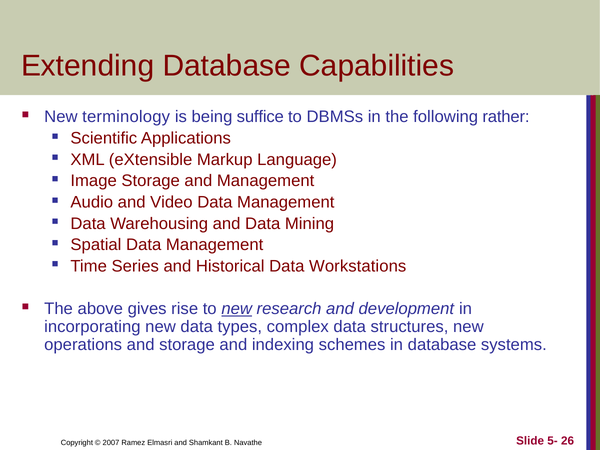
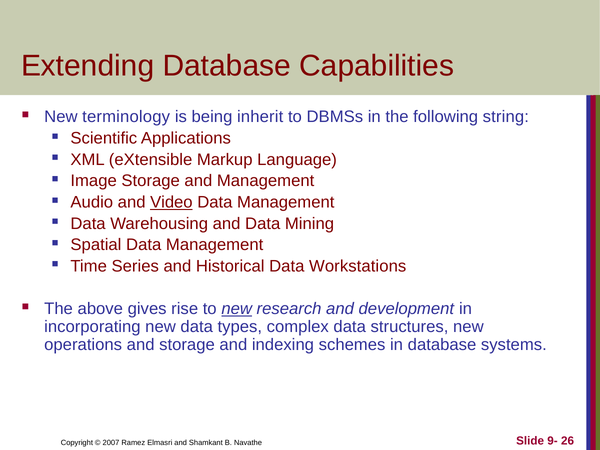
suffice: suffice -> inherit (260, 117)
rather: rather -> string (506, 117)
Video underline: none -> present (171, 202)
5-: 5- -> 9- (553, 441)
